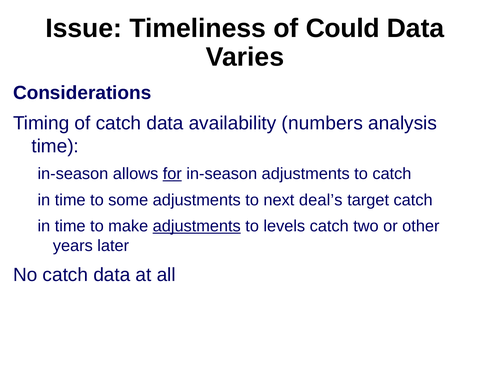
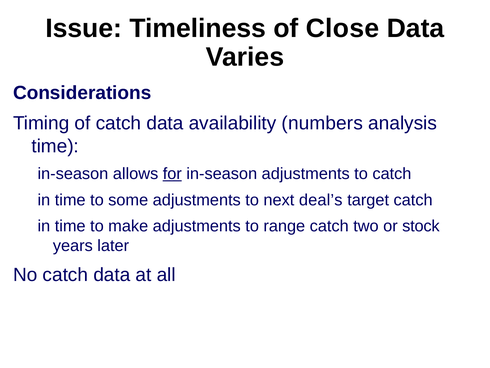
Could: Could -> Close (343, 28)
adjustments underline: present -> none (197, 226)
levels: levels -> range (284, 226)
other: other -> stock (421, 226)
